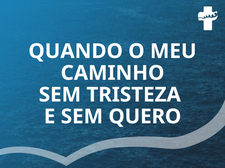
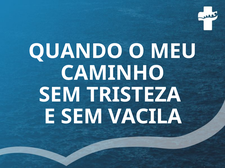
QUERO: QUERO -> VACILA (145, 117)
